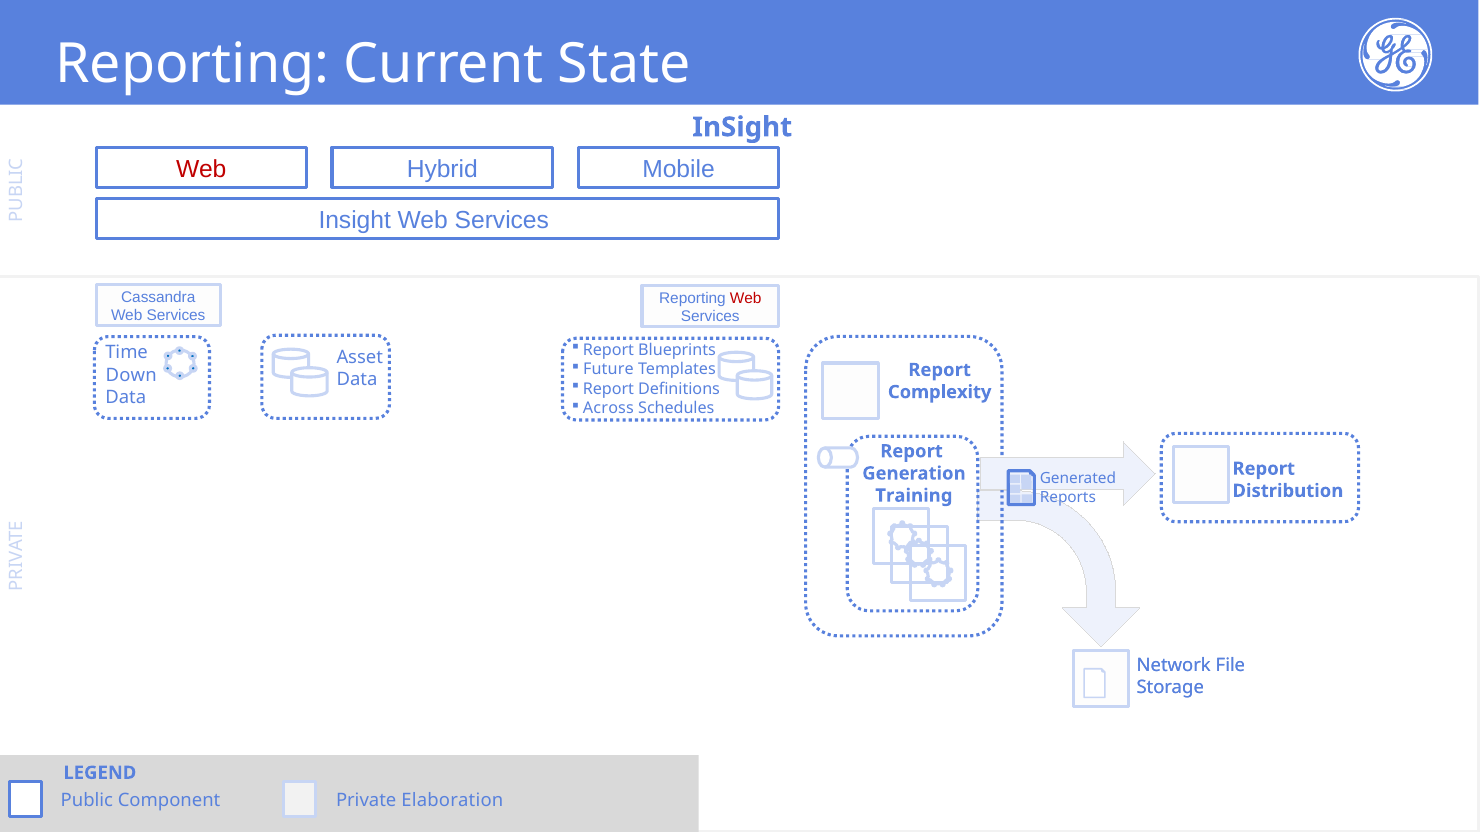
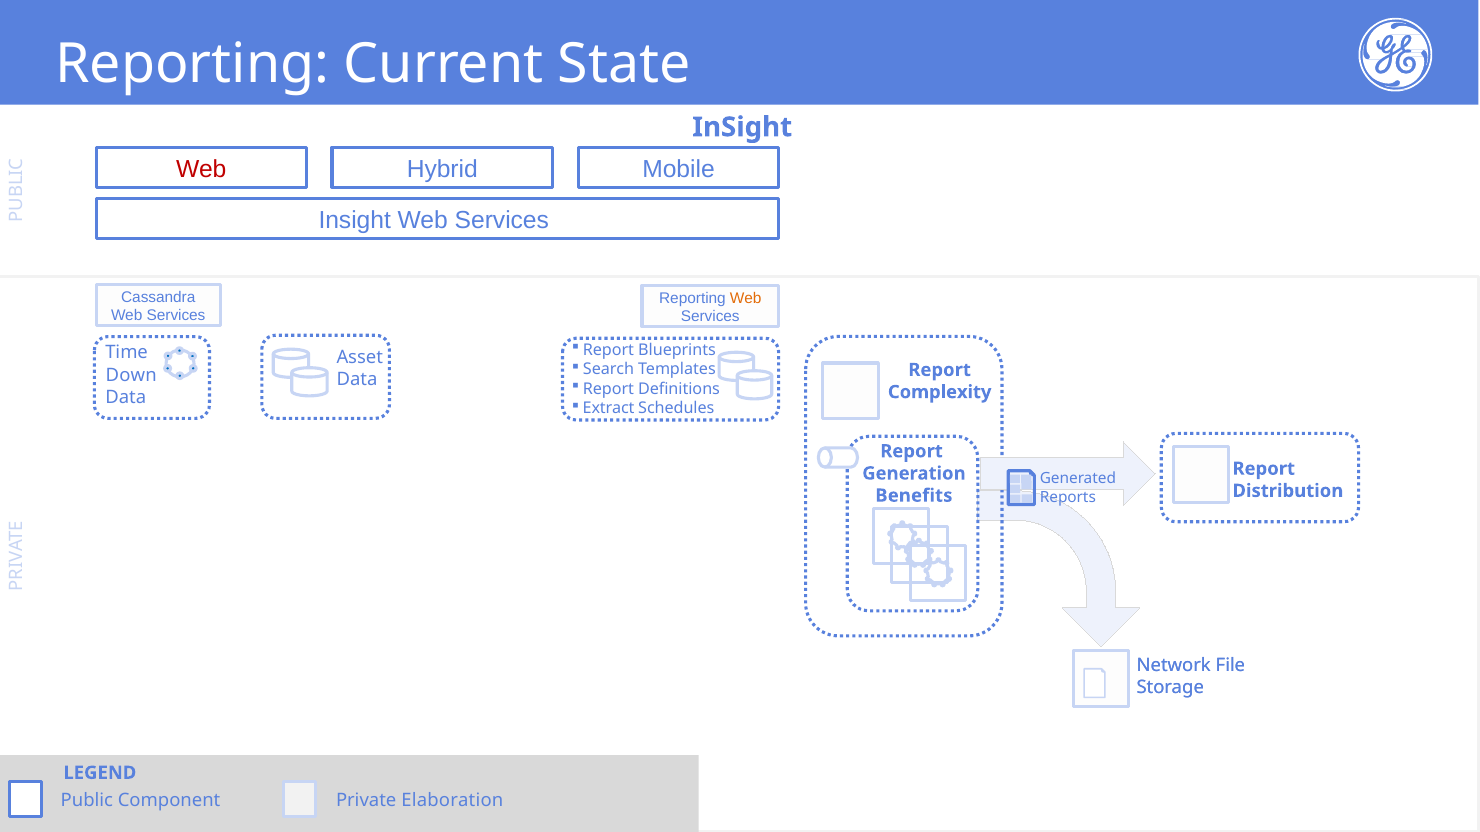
Web colour: red -> orange (746, 298)
Future: Future -> Search (609, 370)
Across: Across -> Extract (609, 409)
Training: Training -> Benefits (914, 496)
